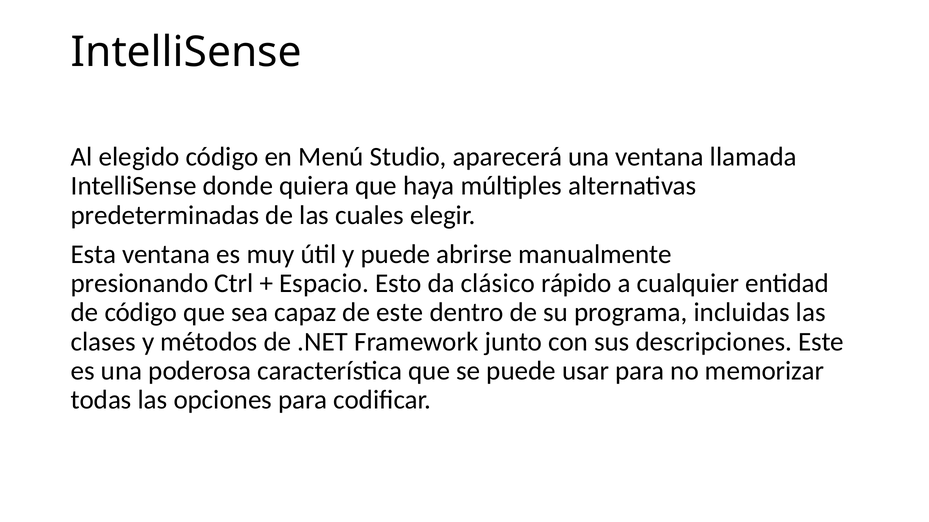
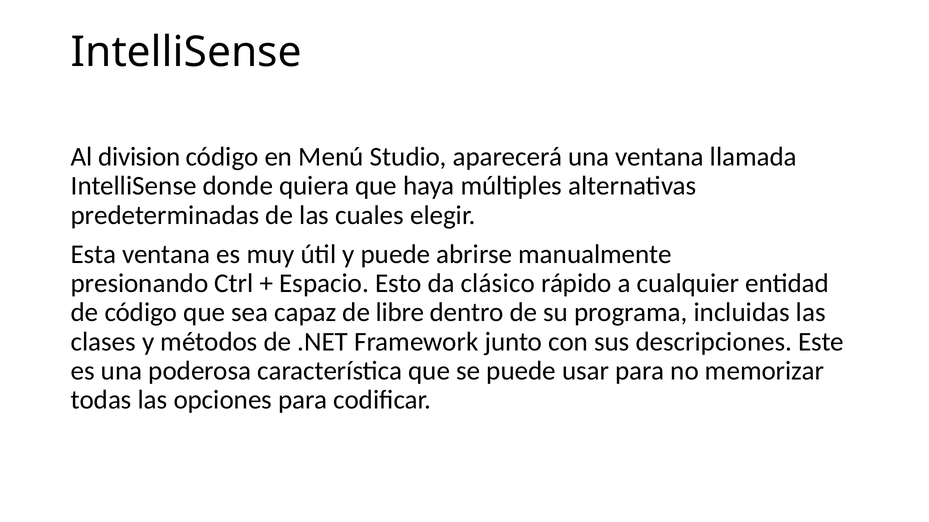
elegido: elegido -> division (139, 157)
de este: este -> libre (400, 313)
